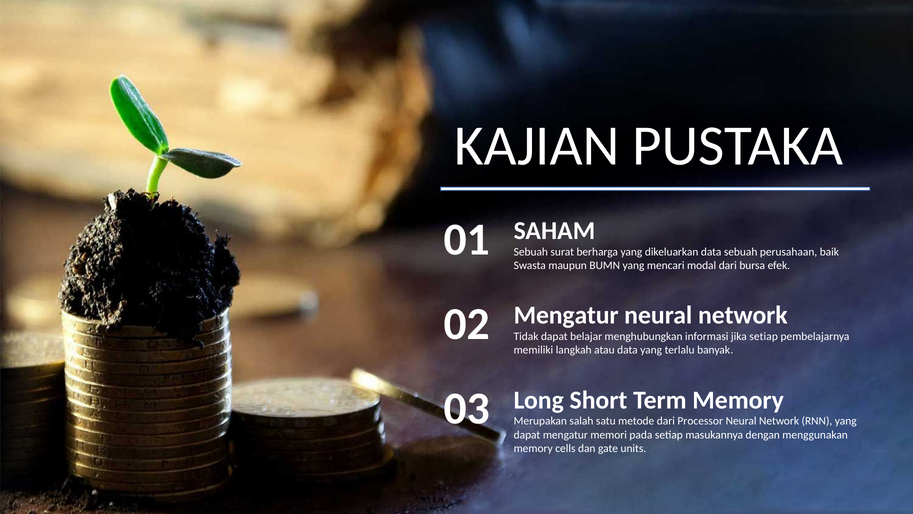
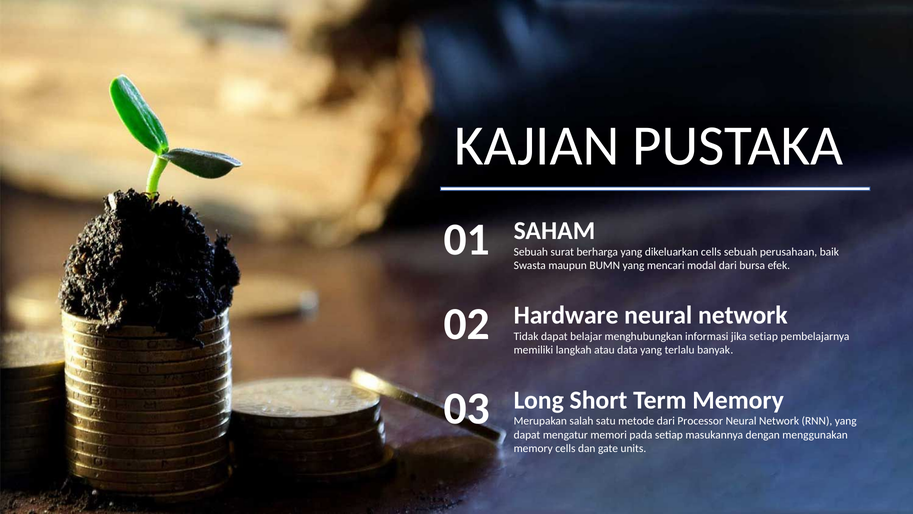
dikeluarkan data: data -> cells (711, 252)
Mengatur: Mengatur -> Hardware (566, 315)
